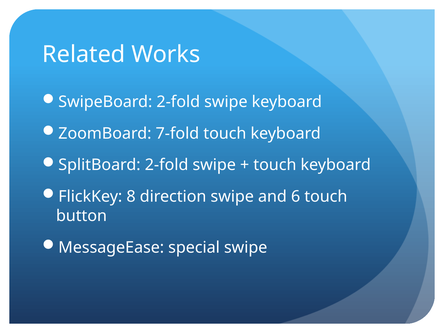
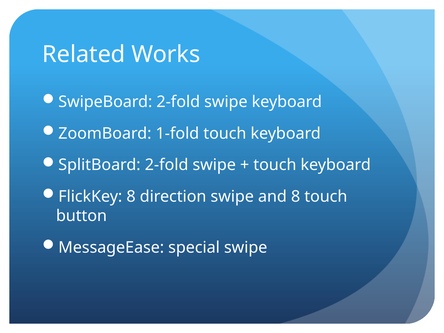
7-fold: 7-fold -> 1-fold (177, 133)
and 6: 6 -> 8 (296, 197)
